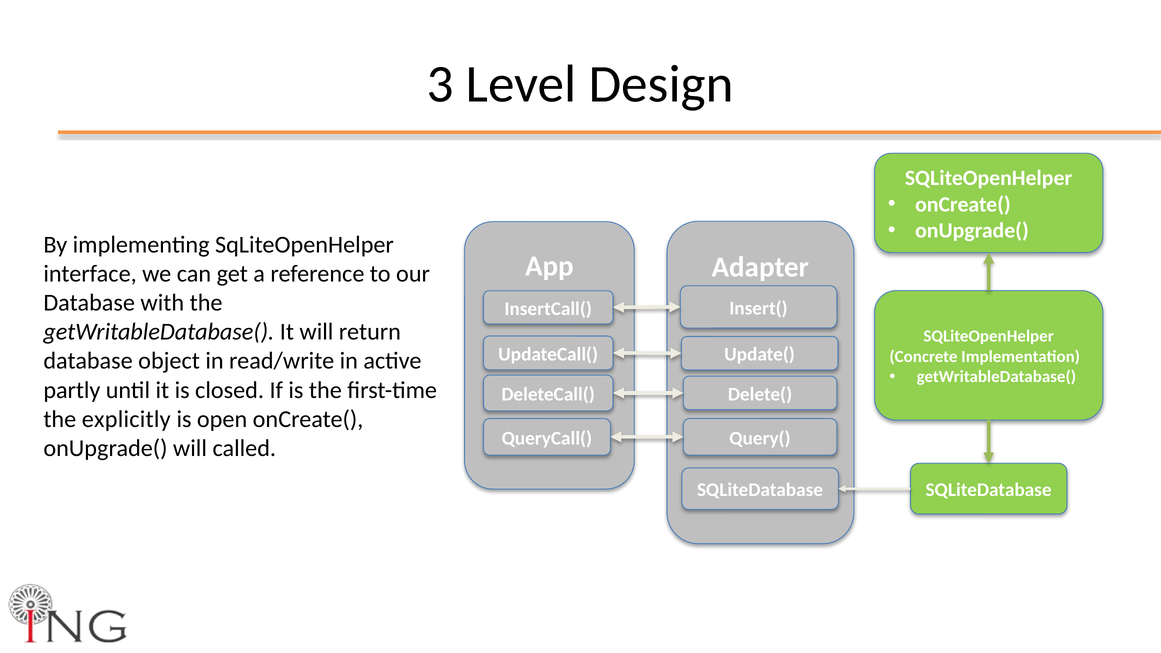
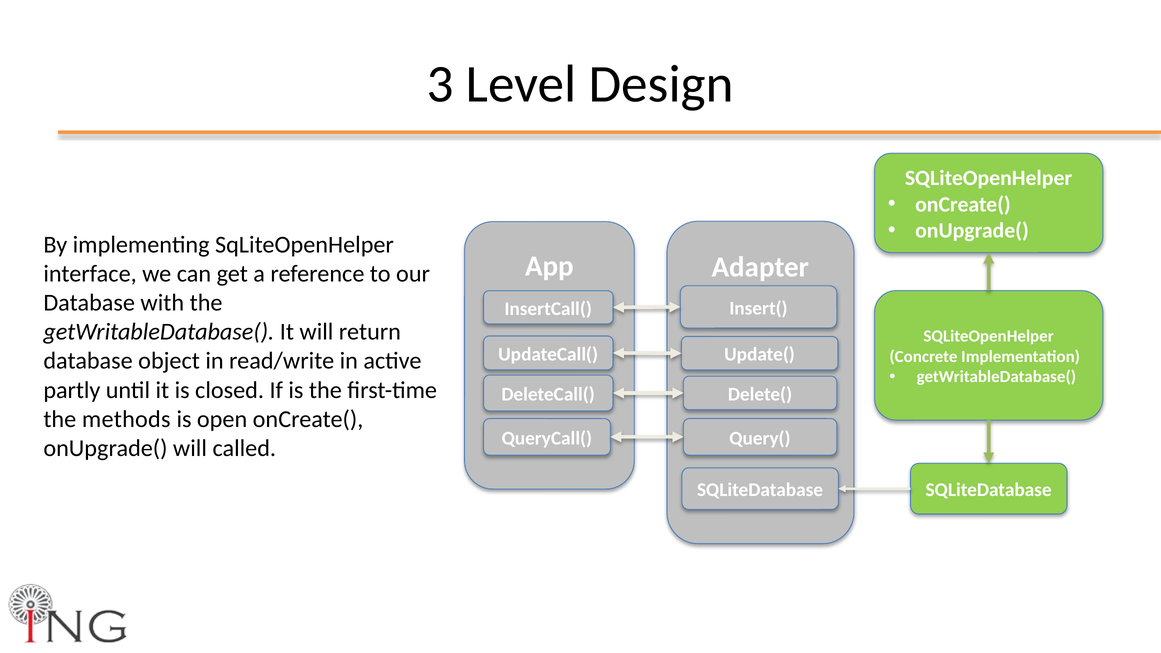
explicitly: explicitly -> methods (126, 419)
